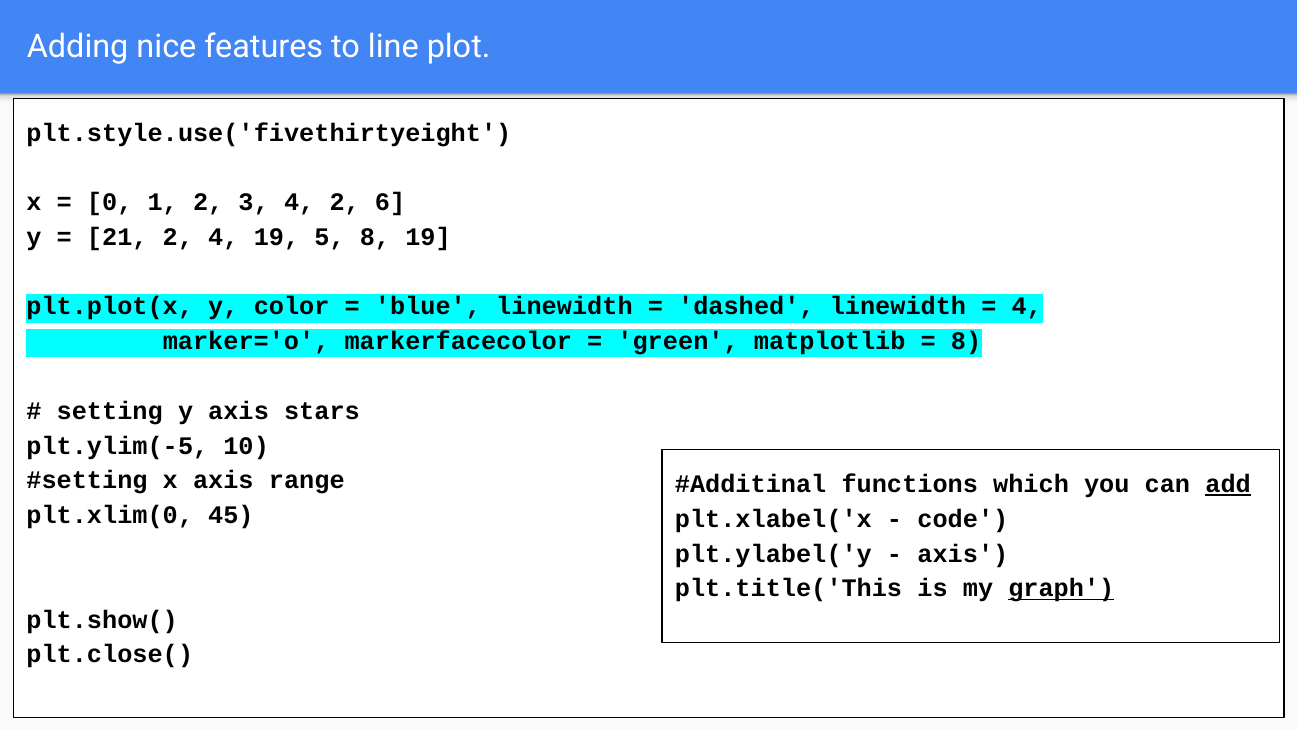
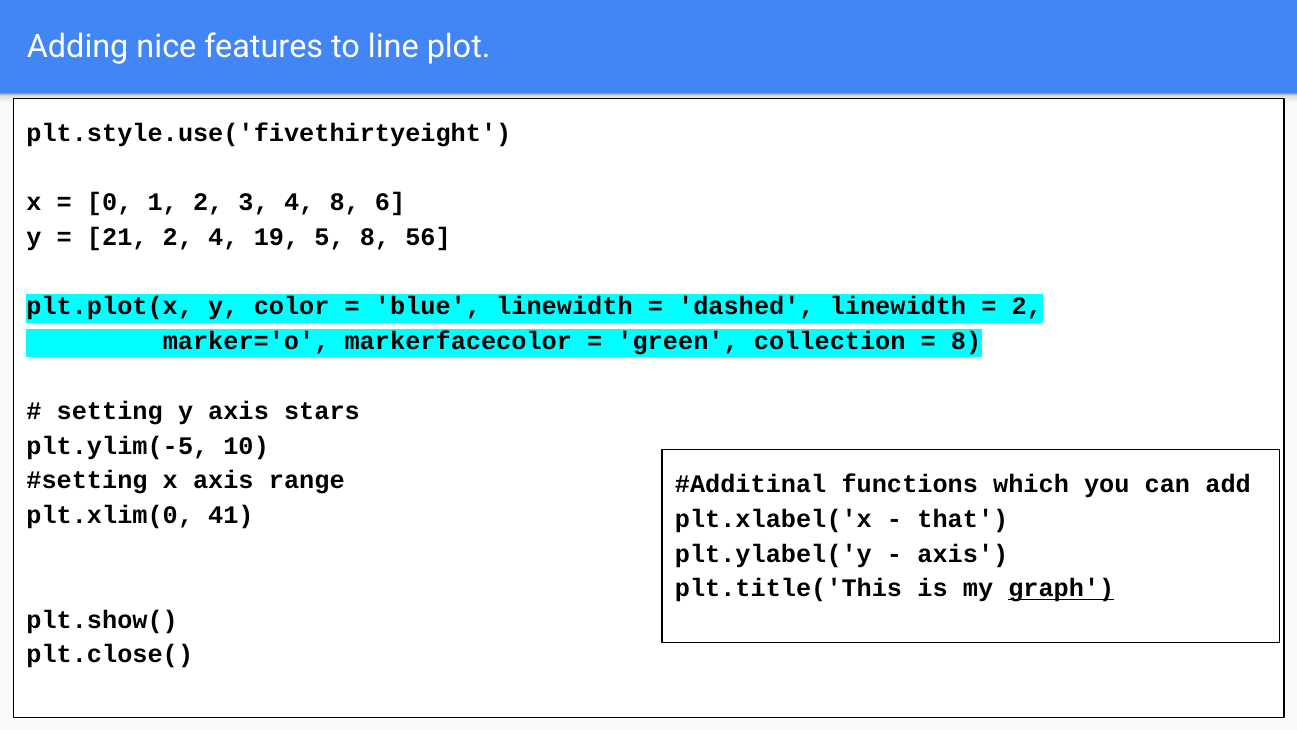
4 2: 2 -> 8 (345, 202)
8 19: 19 -> 56 (428, 237)
4: 4 -> 2 (1027, 306)
matplotlib: matplotlib -> collection (830, 341)
add underline: present -> none (1228, 484)
45: 45 -> 41 (231, 515)
code: code -> that (963, 519)
